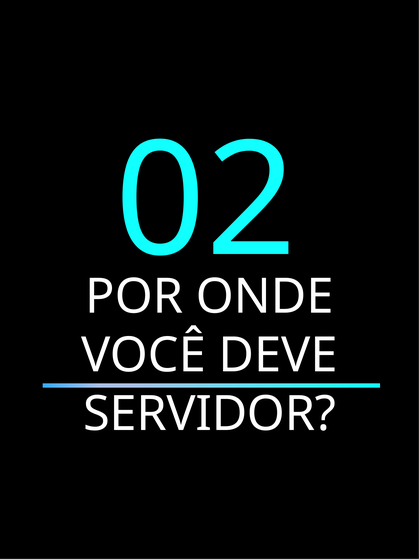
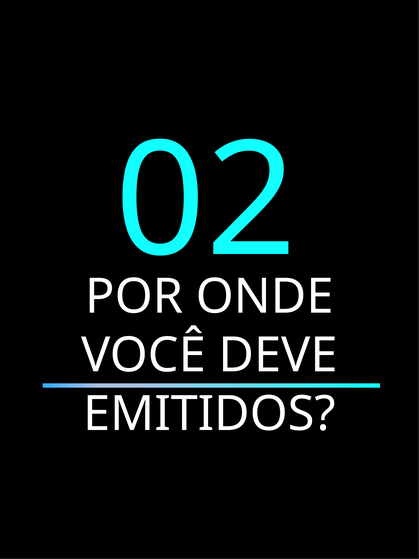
SERVIDOR: SERVIDOR -> EMITIDOS (209, 414)
